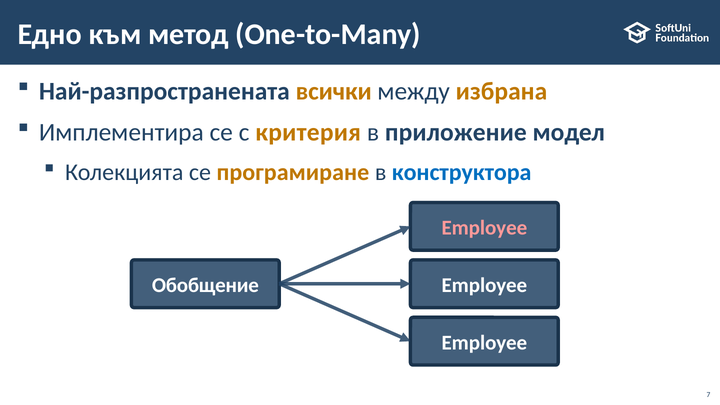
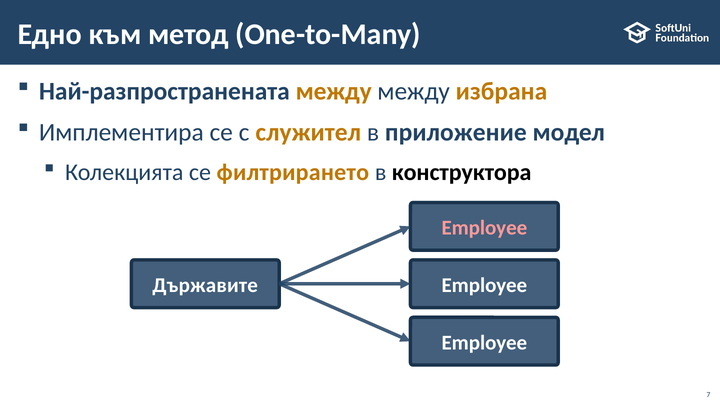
Най-разпространената всички: всички -> между (334, 91)
критерия: критерия -> служител (308, 132)
програмиране: програмиране -> филтрирането (293, 173)
конструктора colour: blue -> black (462, 173)
Обобщение: Обобщение -> Държавите (205, 285)
